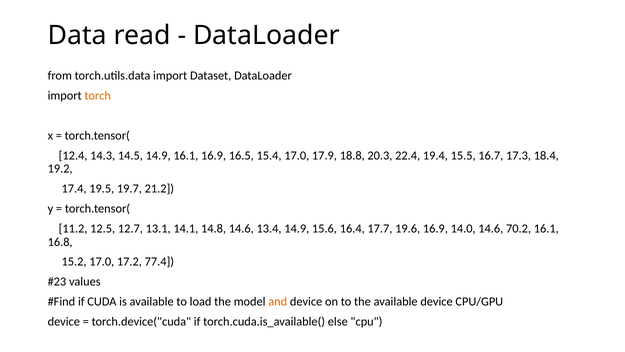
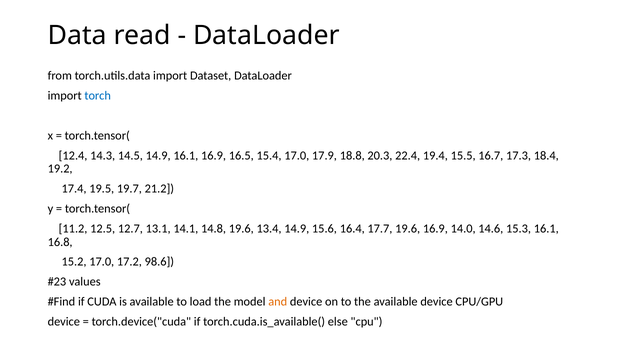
torch colour: orange -> blue (98, 96)
14.8 14.6: 14.6 -> 19.6 (241, 228)
70.2: 70.2 -> 15.3 (519, 228)
77.4: 77.4 -> 98.6 (159, 262)
